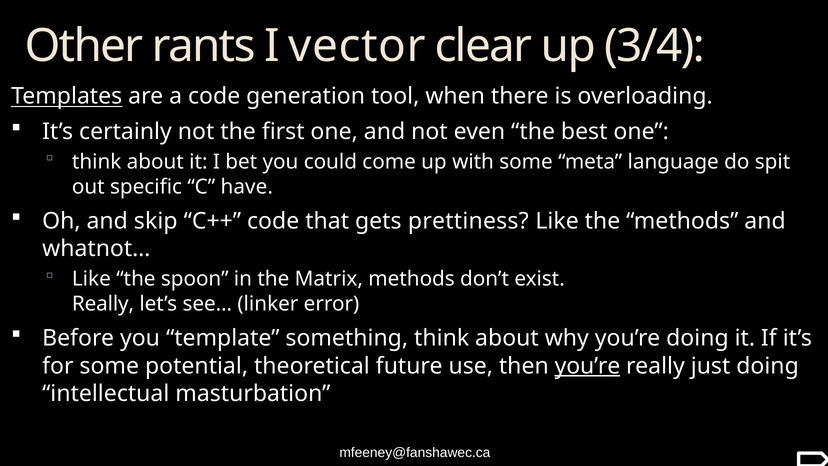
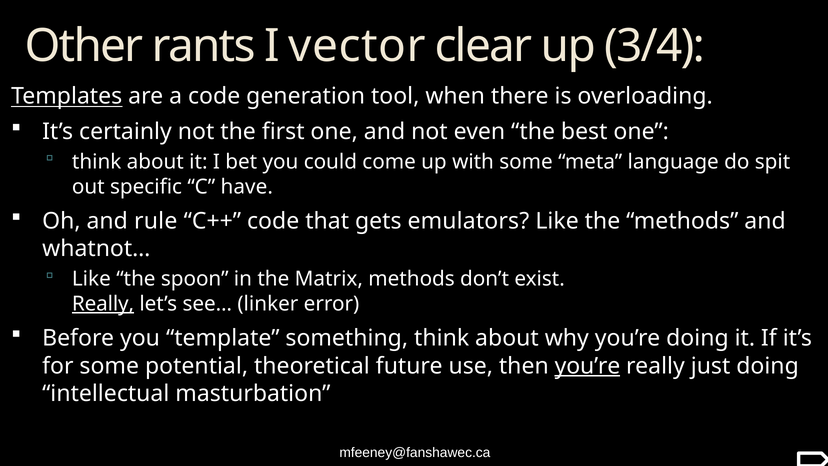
skip: skip -> rule (156, 221)
prettiness: prettiness -> emulators (468, 221)
Really underline: none -> present (103, 304)
